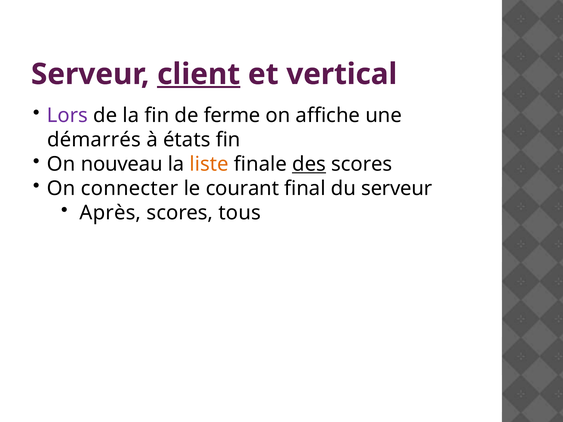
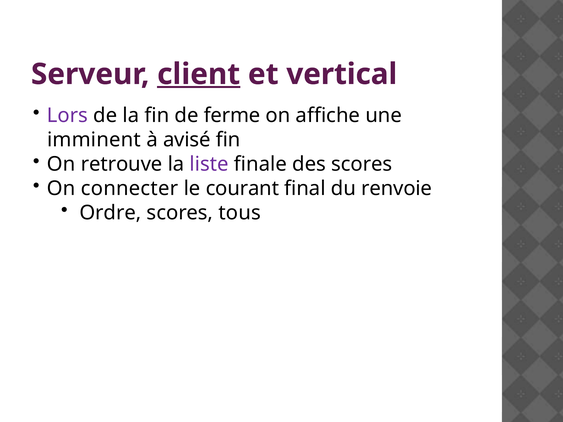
démarrés: démarrés -> imminent (94, 140)
états: états -> avisé (187, 140)
nouveau: nouveau -> retrouve (122, 164)
liste colour: orange -> purple (209, 164)
des underline: present -> none (309, 164)
du serveur: serveur -> renvoie (397, 189)
Après: Après -> Ordre (110, 213)
